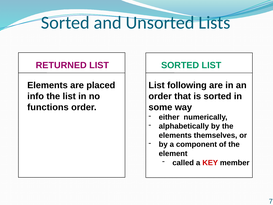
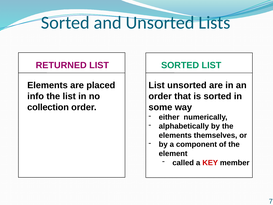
List following: following -> unsorted (187, 85)
functions: functions -> collection (48, 107)
